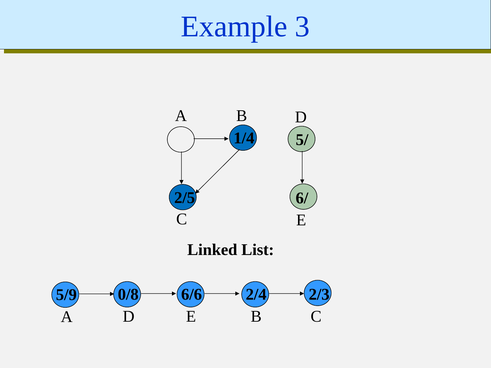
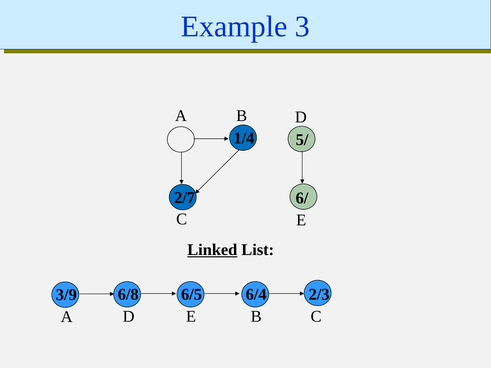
2/5: 2/5 -> 2/7 (185, 198)
Linked underline: none -> present (212, 250)
0/8: 0/8 -> 6/8 (128, 295)
6/6: 6/6 -> 6/5 (192, 295)
2/4: 2/4 -> 6/4 (256, 295)
5/9: 5/9 -> 3/9 (66, 295)
